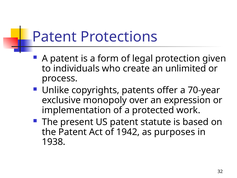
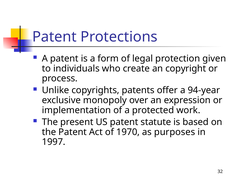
unlimited: unlimited -> copyright (186, 68)
70-year: 70-year -> 94-year (204, 90)
1942: 1942 -> 1970 (128, 132)
1938: 1938 -> 1997 (54, 142)
